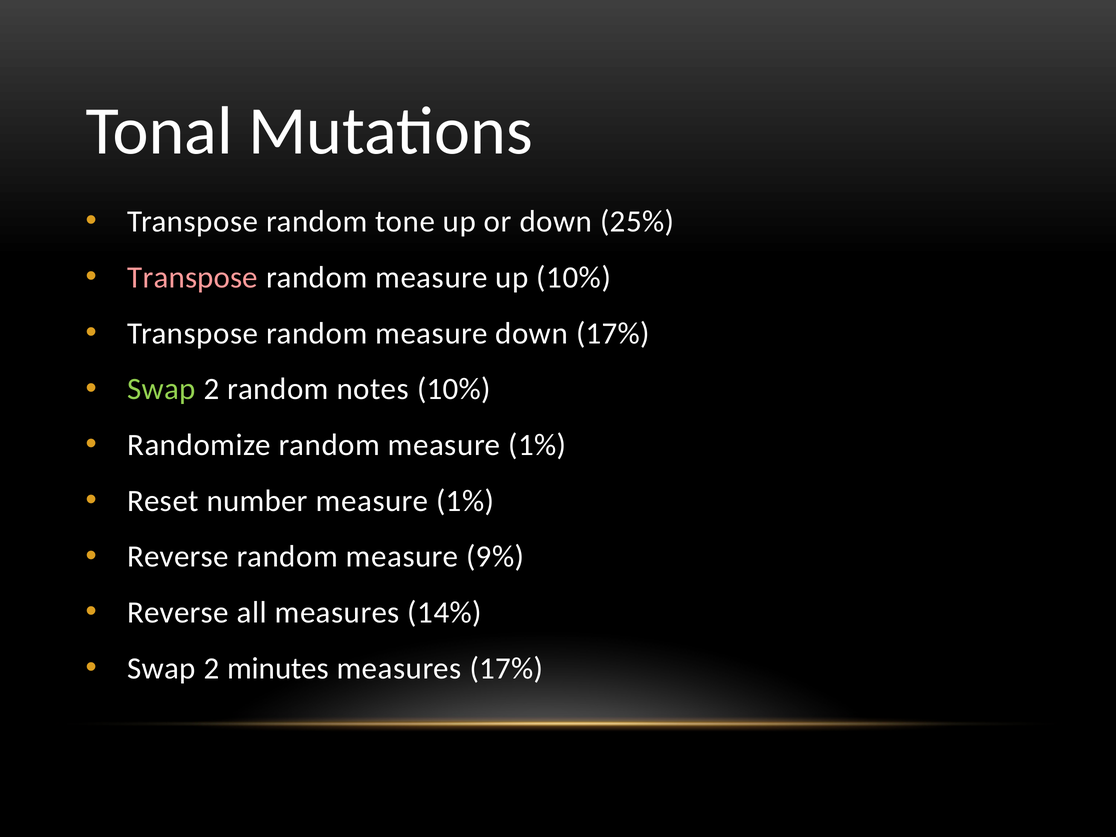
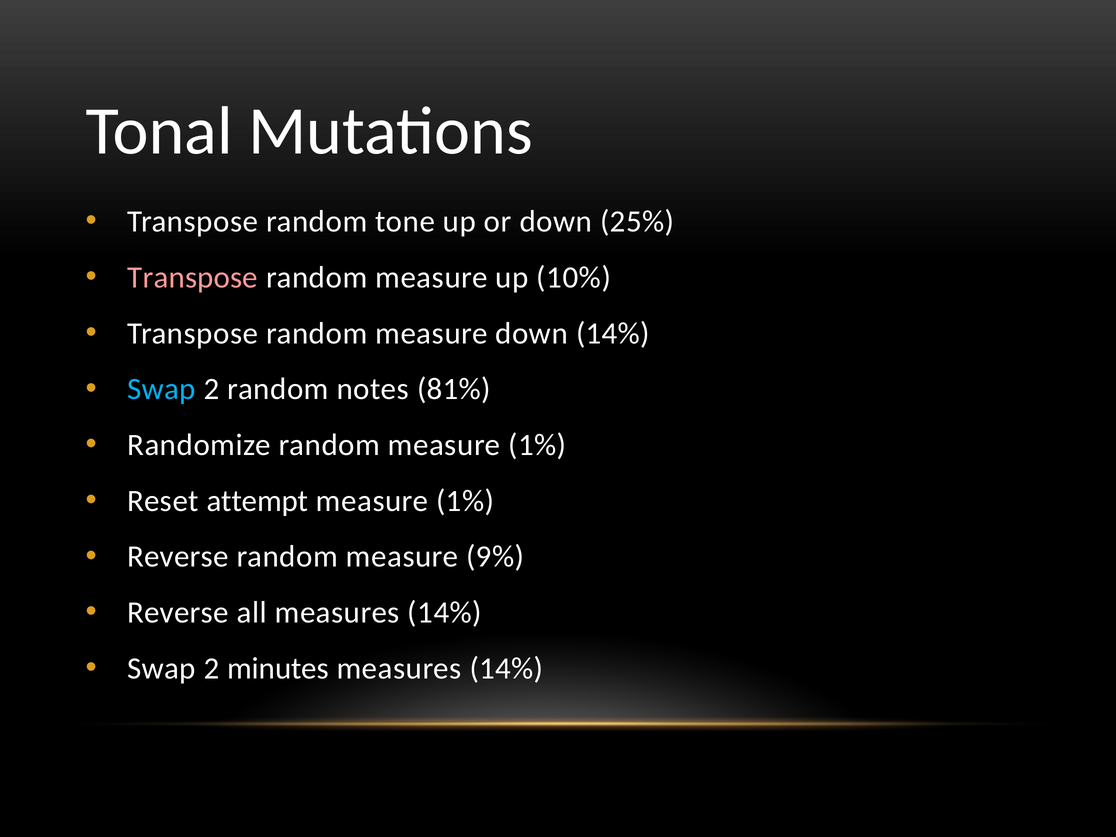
down 17%: 17% -> 14% (613, 333)
Swap colour: light green -> light blue (161, 389)
notes 10%: 10% -> 81% (454, 389)
number: number -> attempt (257, 501)
17%: 17% -> 14% (506, 668)
